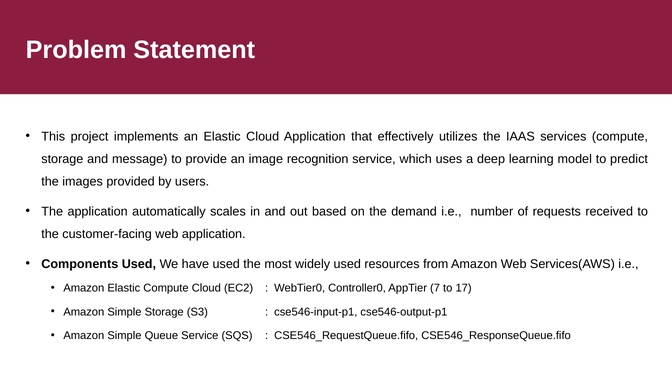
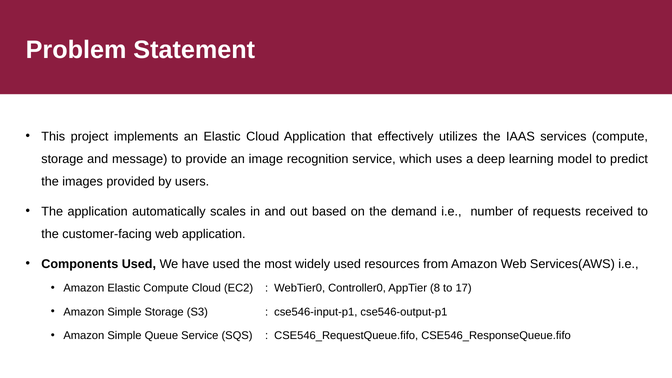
7: 7 -> 8 (435, 288)
